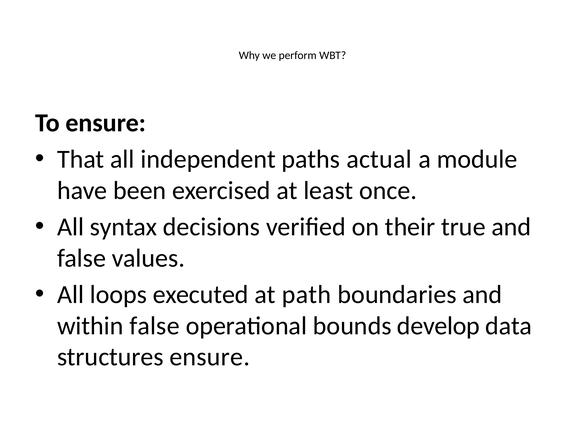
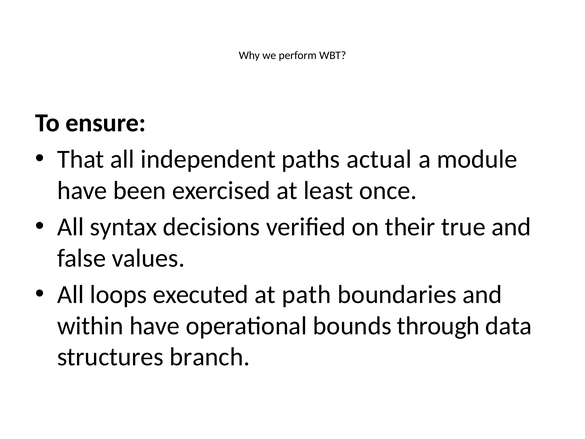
within false: false -> have (155, 326)
develop: develop -> through (438, 326)
structures ensure: ensure -> branch (210, 357)
